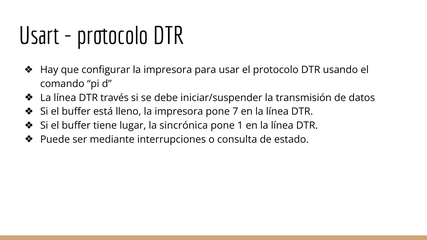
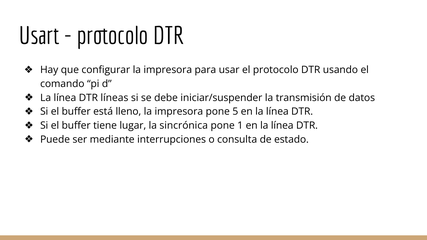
través: través -> líneas (114, 98)
7: 7 -> 5 (235, 112)
